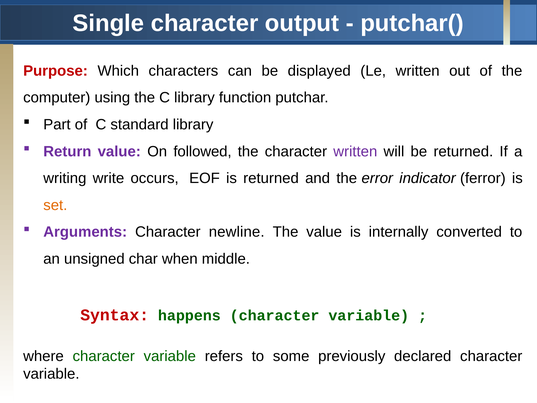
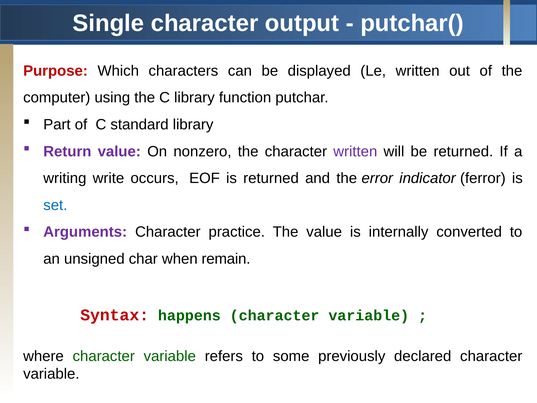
followed: followed -> nonzero (202, 151)
set colour: orange -> blue (55, 205)
newline: newline -> practice (237, 232)
middle: middle -> remain (226, 259)
